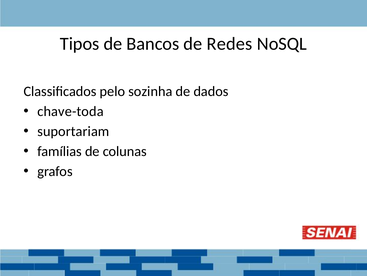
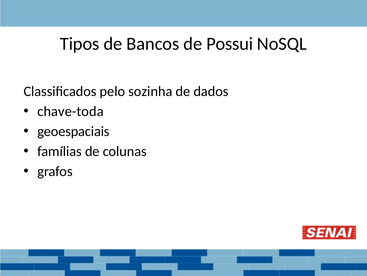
Redes: Redes -> Possui (230, 44)
suportariam: suportariam -> geoespaciais (73, 131)
